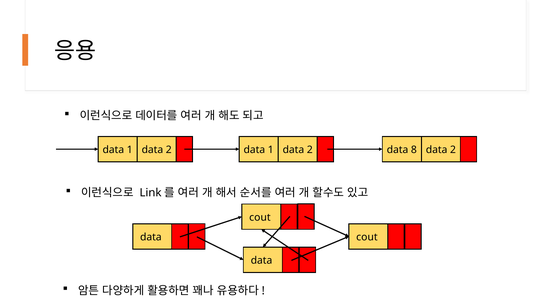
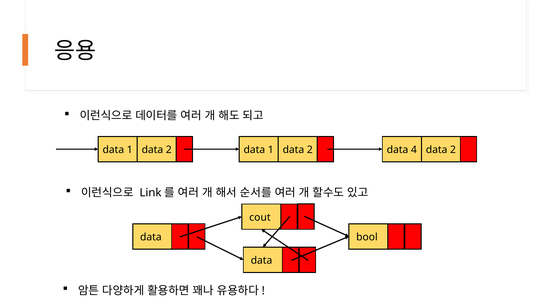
8: 8 -> 4 (414, 150)
cout: cout -> bool (367, 237)
